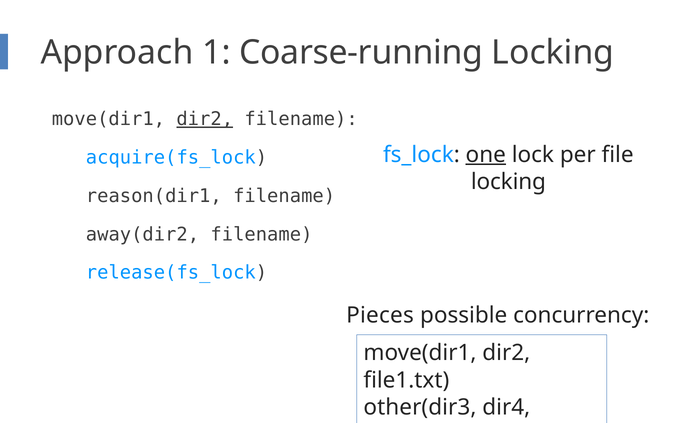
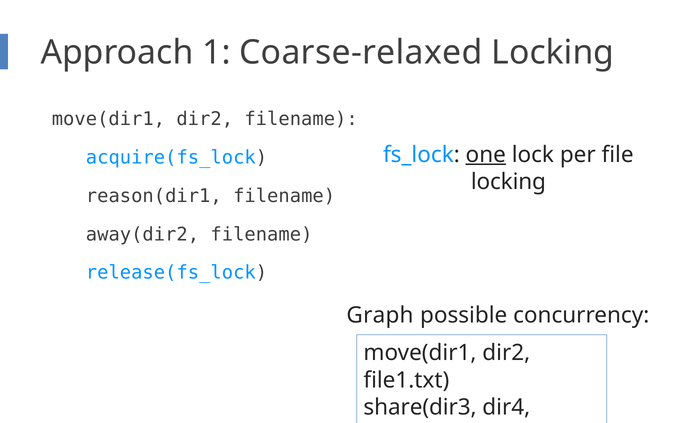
Coarse-running: Coarse-running -> Coarse-relaxed (361, 53)
dir2 underline: present -> none (205, 119)
Pieces: Pieces -> Graph (380, 315)
other(dir3: other(dir3 -> share(dir3 (420, 407)
